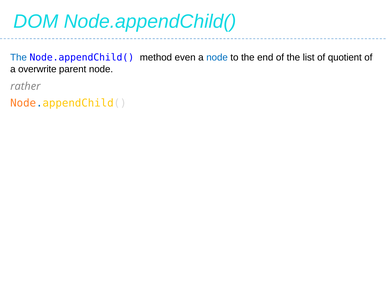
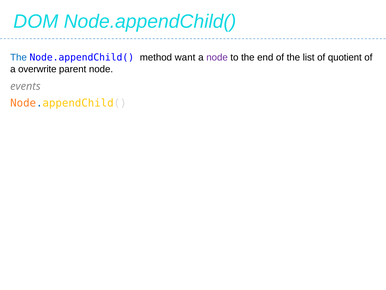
even: even -> want (185, 57)
node colour: blue -> purple (217, 57)
rather: rather -> events (25, 86)
